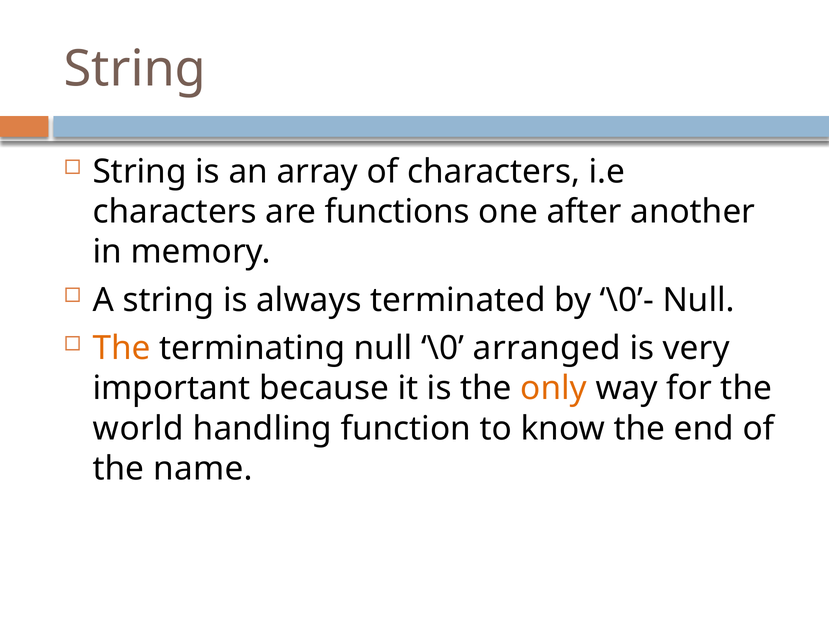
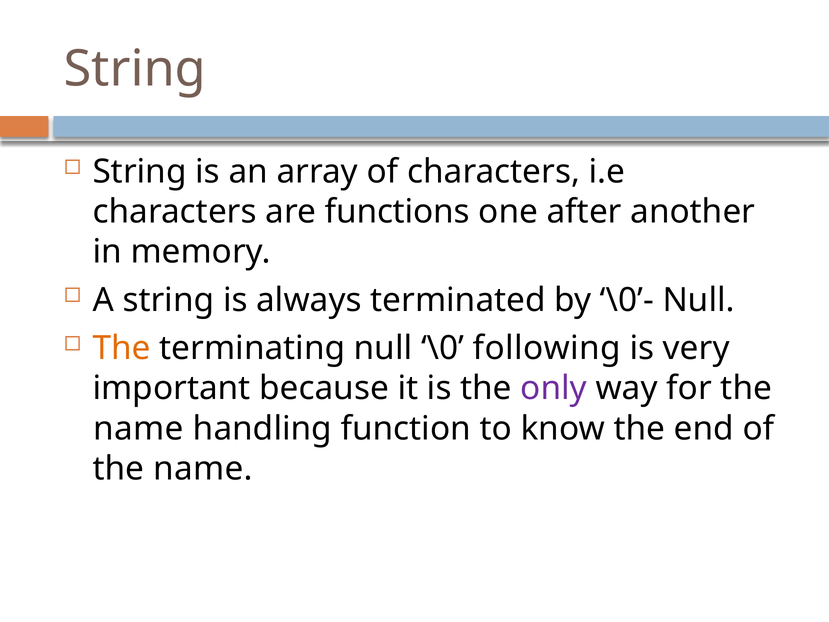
arranged: arranged -> following (547, 348)
only colour: orange -> purple (554, 388)
world: world -> name (138, 428)
